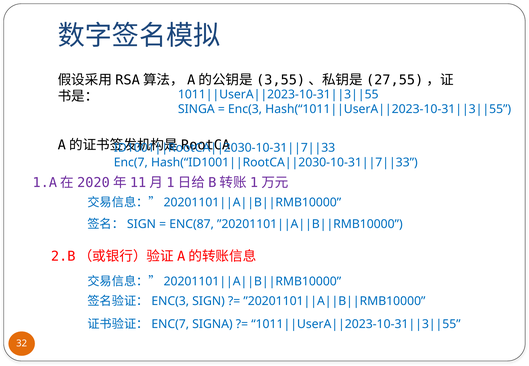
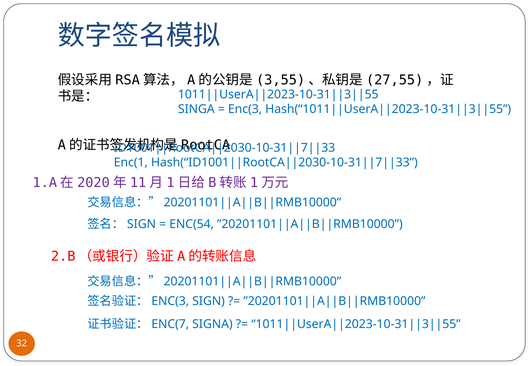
Enc(7: Enc(7 -> Enc(1 (131, 163)
ENC(87: ENC(87 -> ENC(54 (192, 224)
